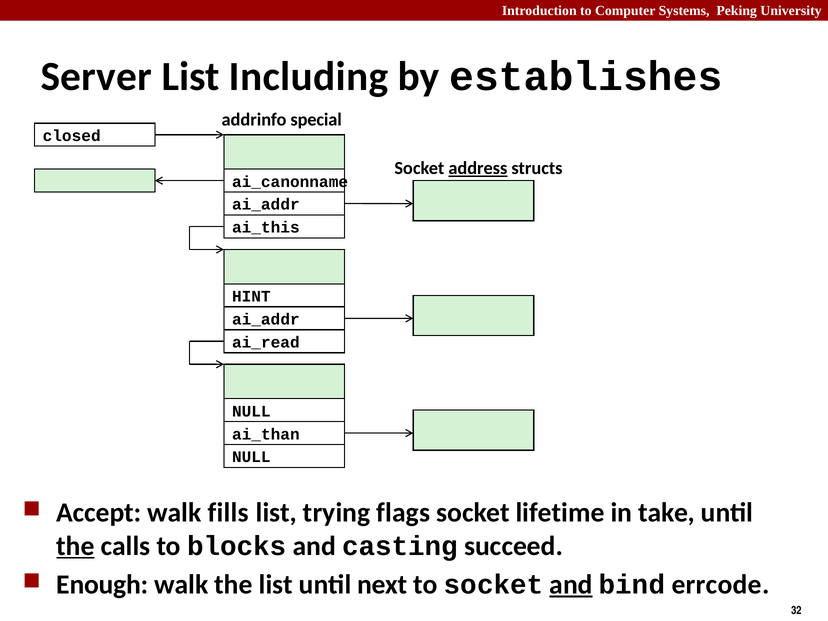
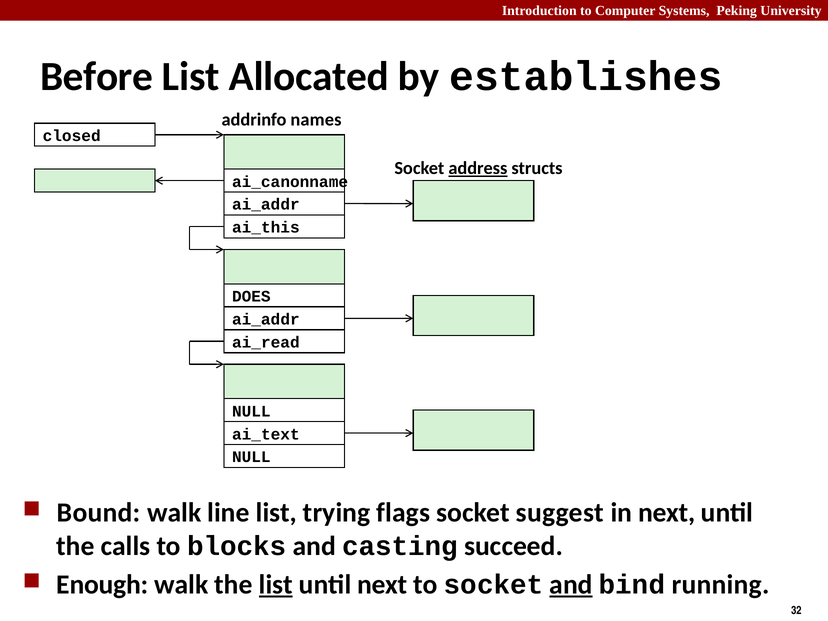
Server: Server -> Before (97, 77)
Including: Including -> Allocated (309, 77)
special: special -> names (316, 120)
HINT: HINT -> DOES (251, 296)
ai_than: ai_than -> ai_text (266, 434)
Accept: Accept -> Bound (99, 513)
fills: fills -> line (229, 513)
lifetime: lifetime -> suggest (560, 513)
in take: take -> next (667, 513)
the underline: present -> none (75, 546)
list underline: none -> present (276, 585)
errcode: errcode -> running (721, 585)
